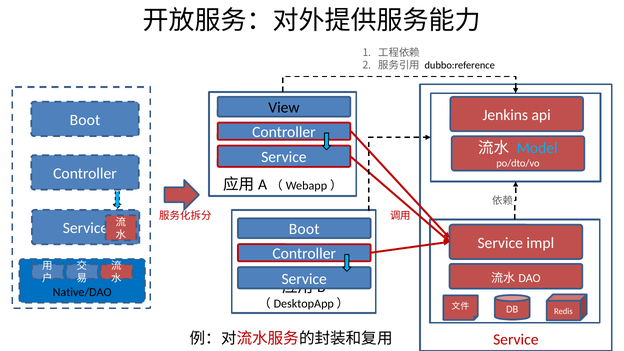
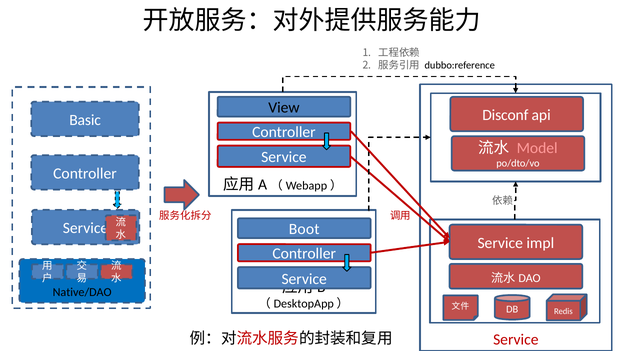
Jenkins: Jenkins -> Disconf (505, 115)
Boot: Boot -> Basic (85, 120)
Model colour: light blue -> pink (537, 148)
